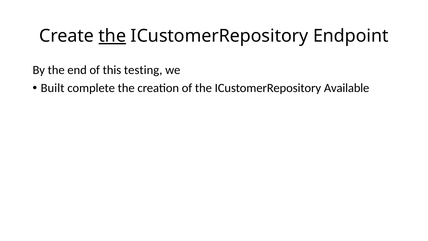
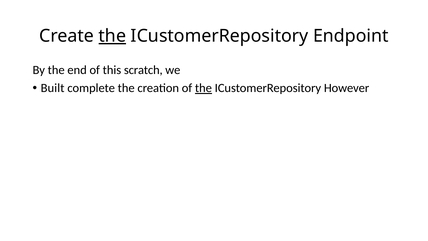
testing: testing -> scratch (143, 70)
the underline: none -> present (203, 88)
Available: Available -> However (347, 88)
